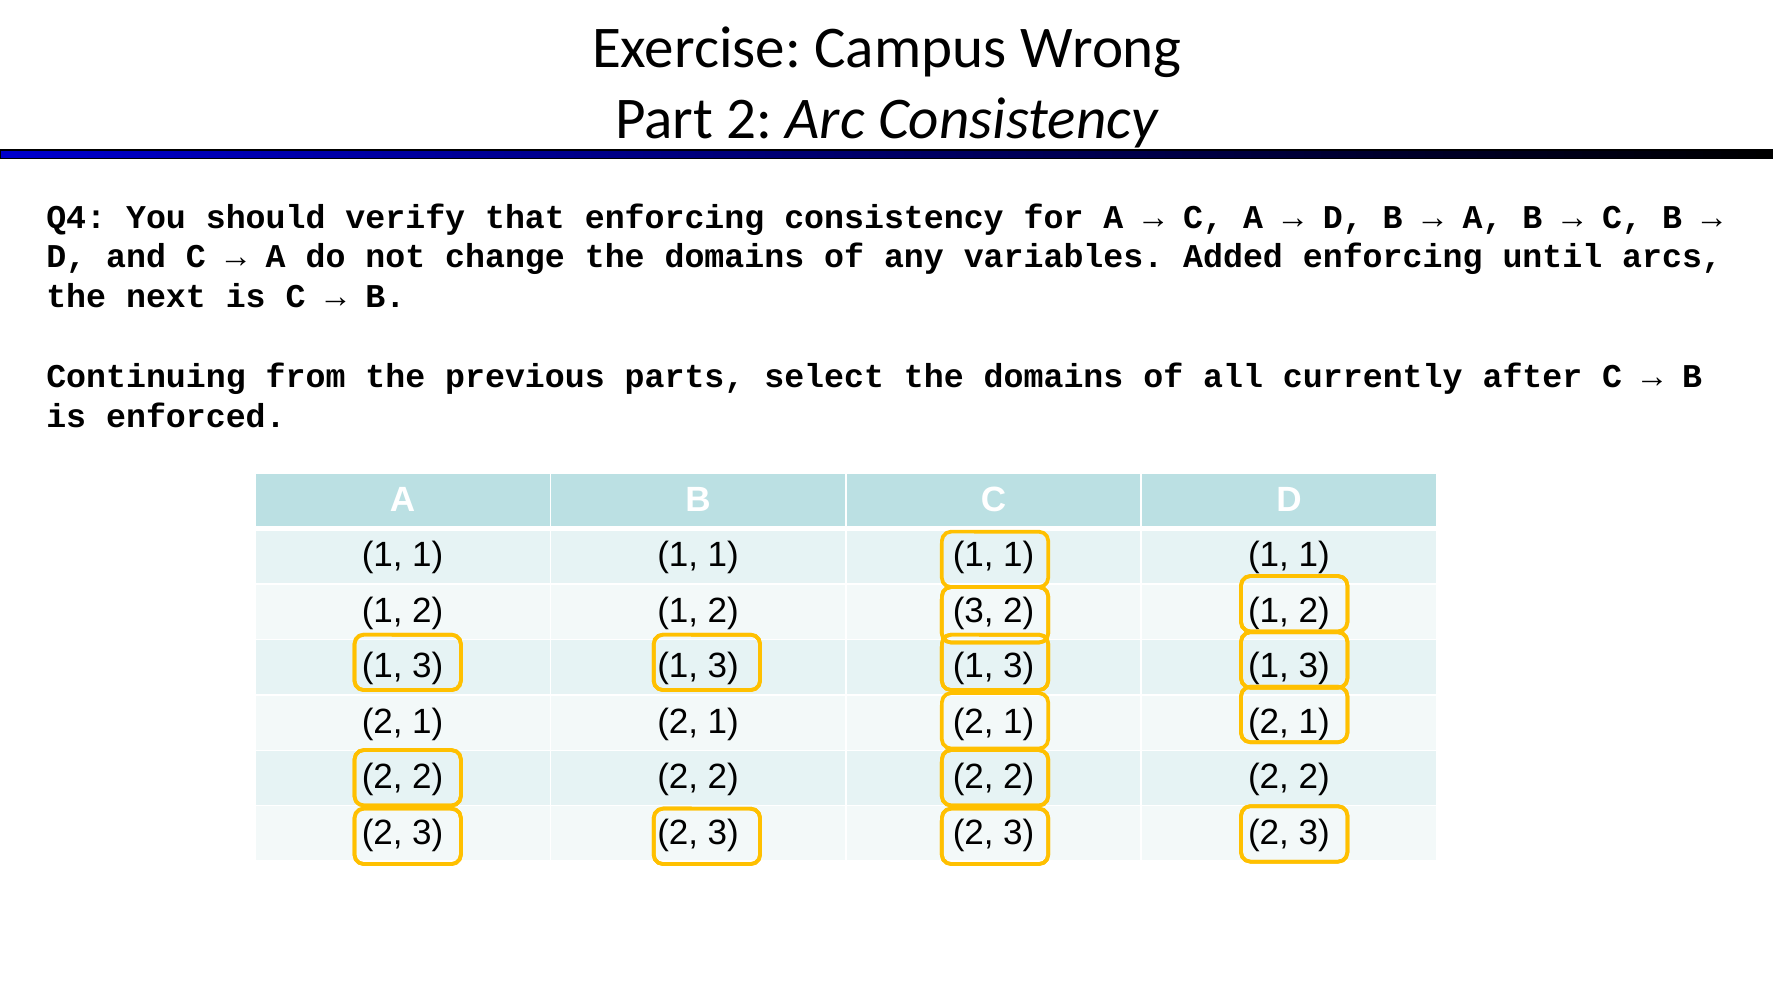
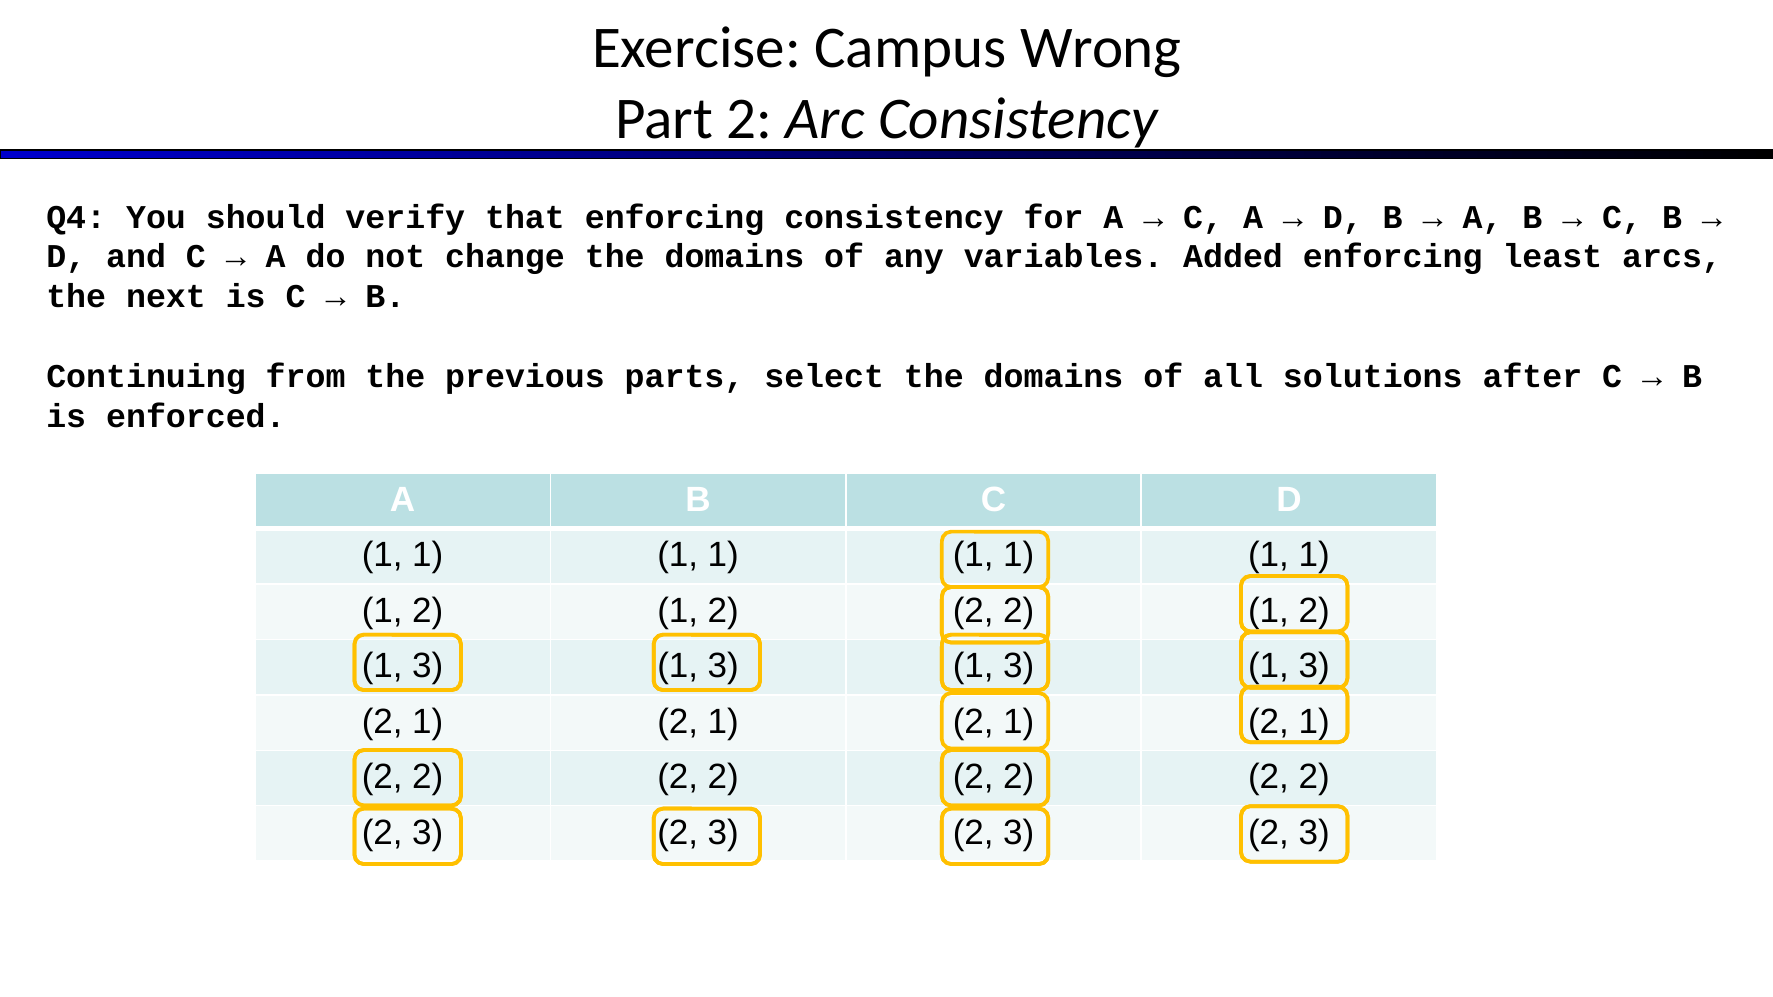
until: until -> least (1552, 257)
currently: currently -> solutions (1373, 377)
3: 3 -> 2 (973, 611)
